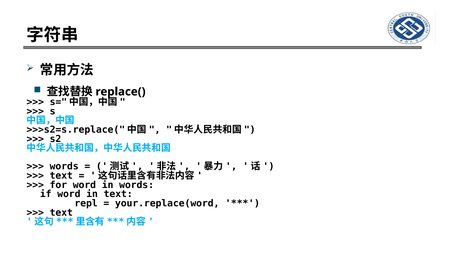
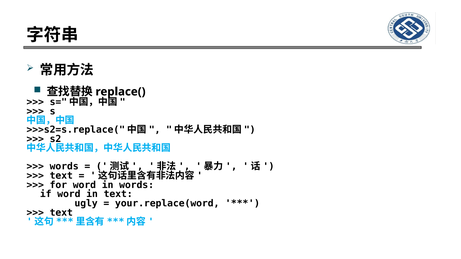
repl: repl -> ugly (86, 204)
